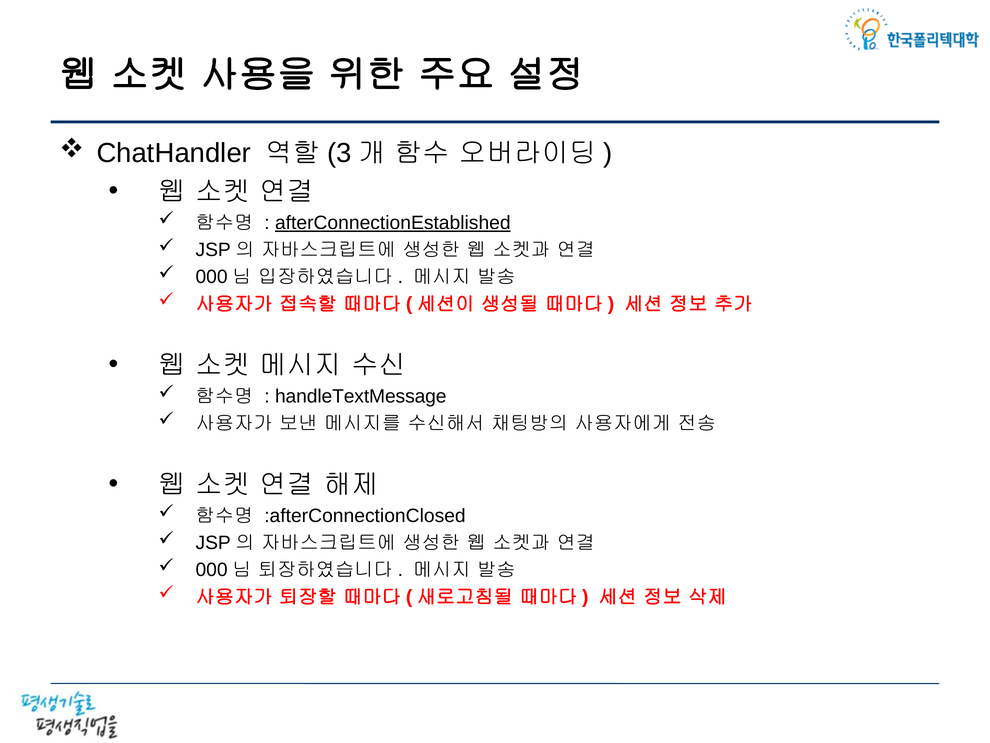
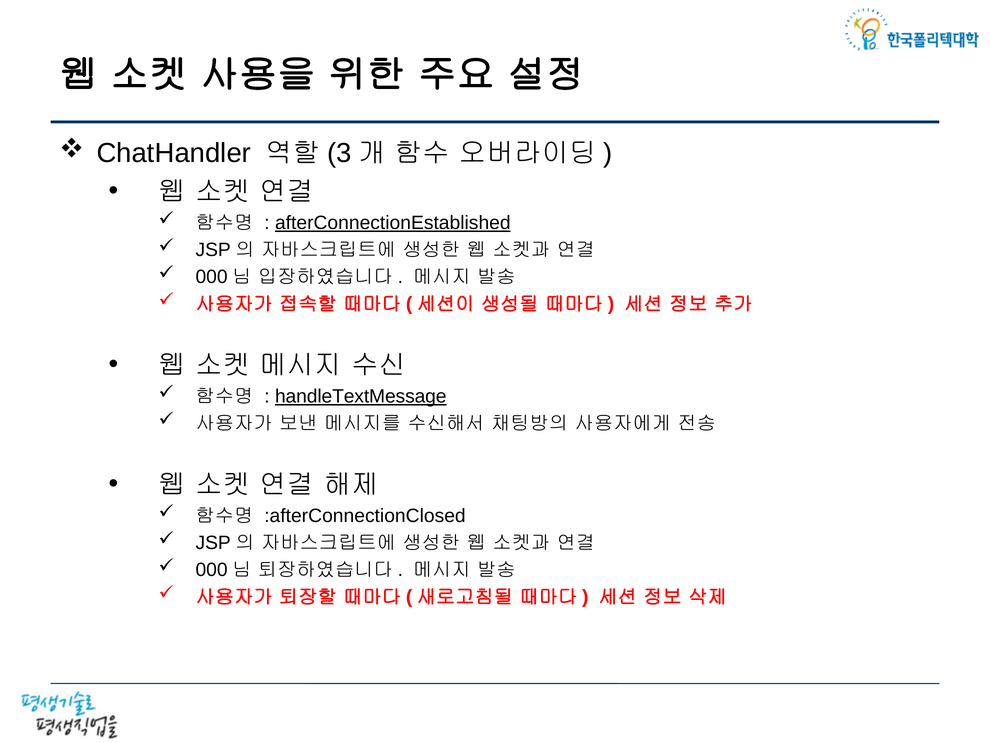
handleTextMessage underline: none -> present (361, 396)
